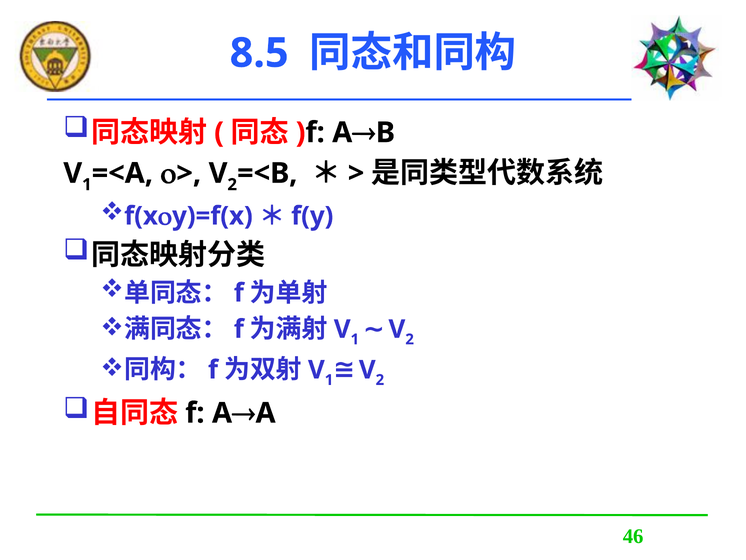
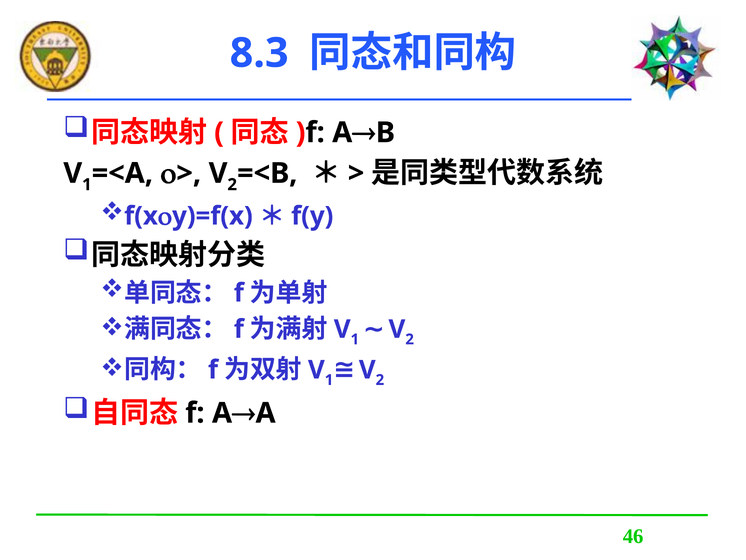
8.5: 8.5 -> 8.3 (259, 53)
